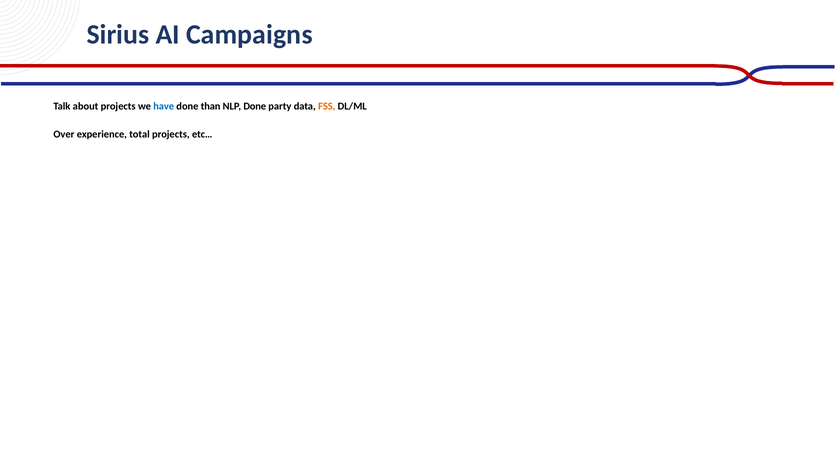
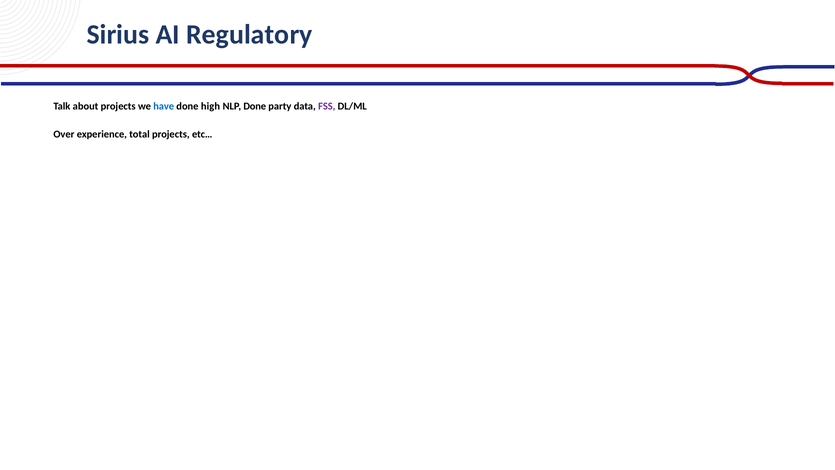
Campaigns: Campaigns -> Regulatory (249, 35)
than: than -> high (210, 106)
FSS colour: orange -> purple (327, 106)
